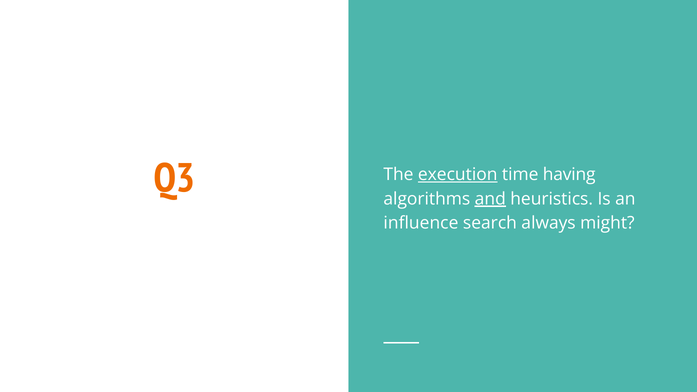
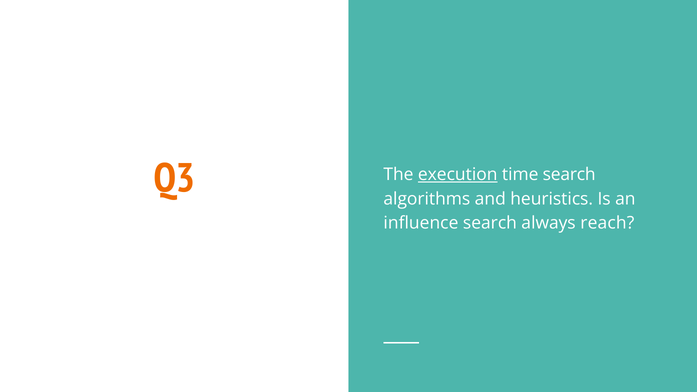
time having: having -> search (569, 175)
and underline: present -> none (490, 199)
might: might -> reach (607, 223)
